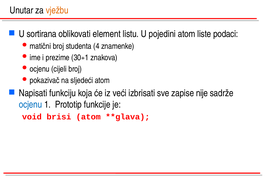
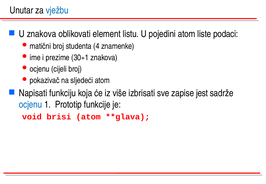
vježbu colour: orange -> blue (57, 10)
U sortirana: sortirana -> znakova (42, 34)
veći: veći -> više (120, 93)
nije: nije -> jest (202, 93)
